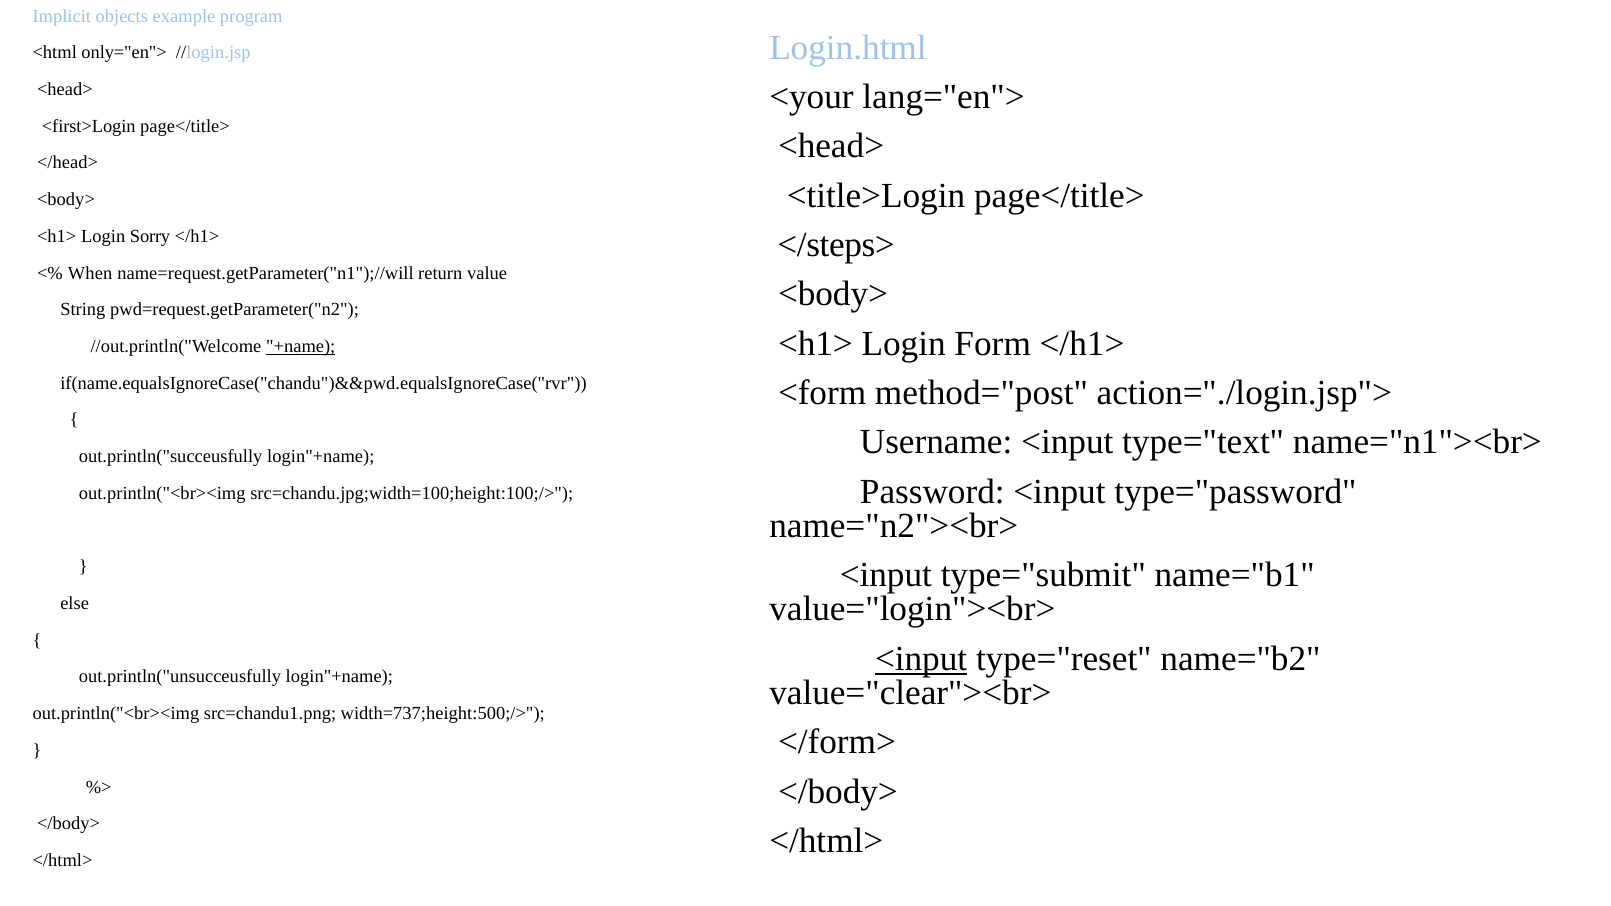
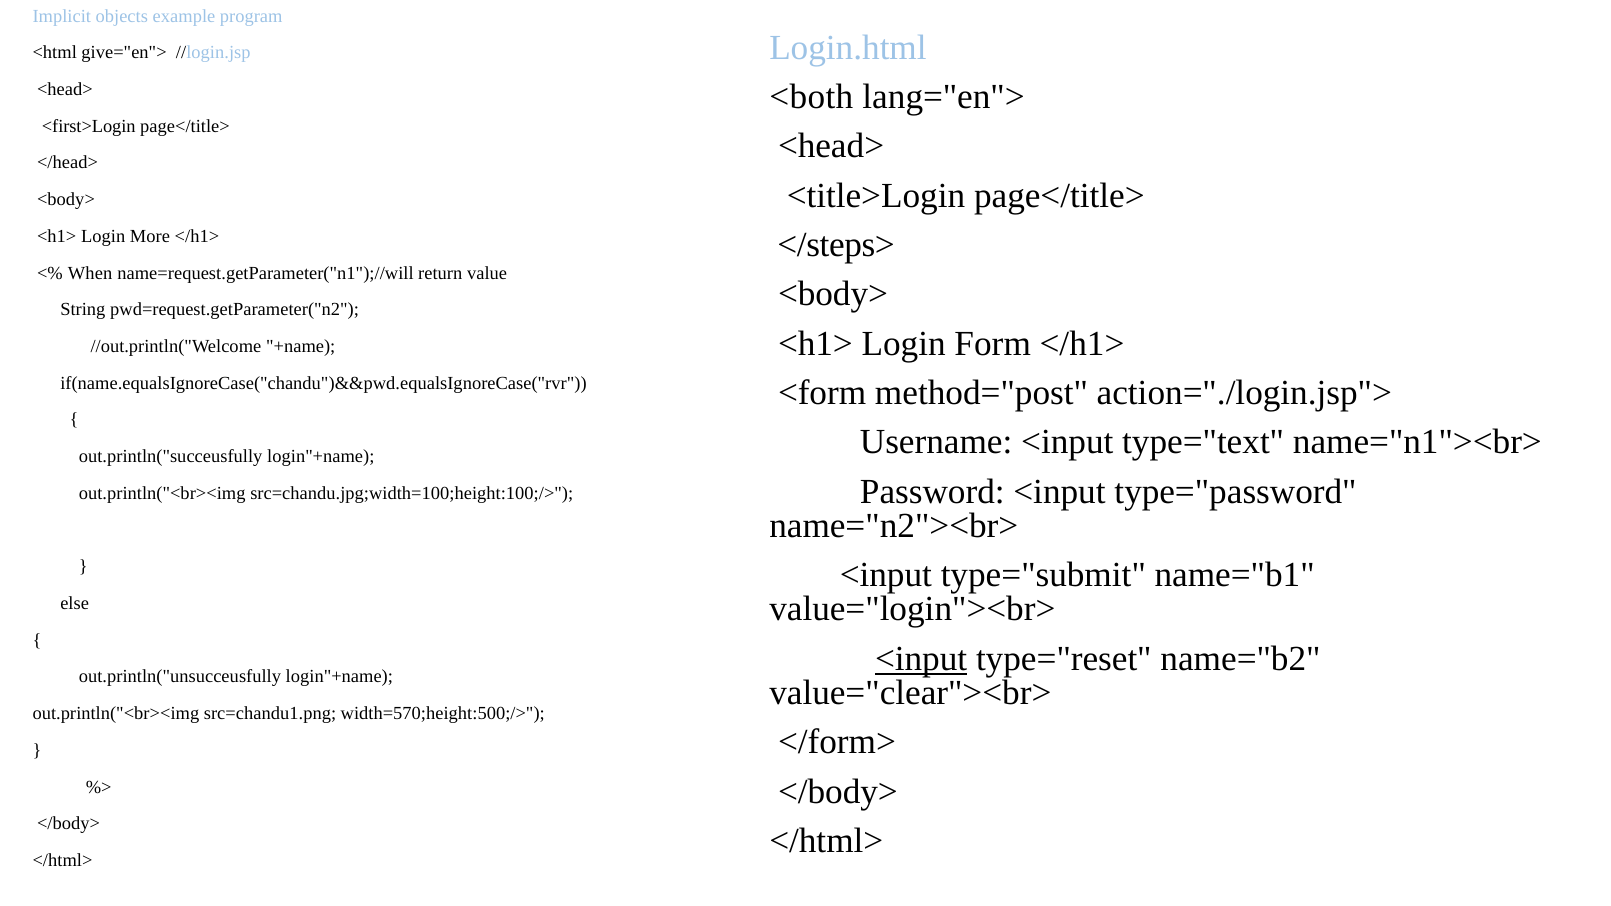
only="en">: only="en"> -> give="en"> (124, 53)
<your: <your -> <both (811, 97)
Sorry: Sorry -> More (150, 236)
+name underline: present -> none (301, 346)
width=737;height:500;/>: width=737;height:500;/> -> width=570;height:500;/> (443, 714)
